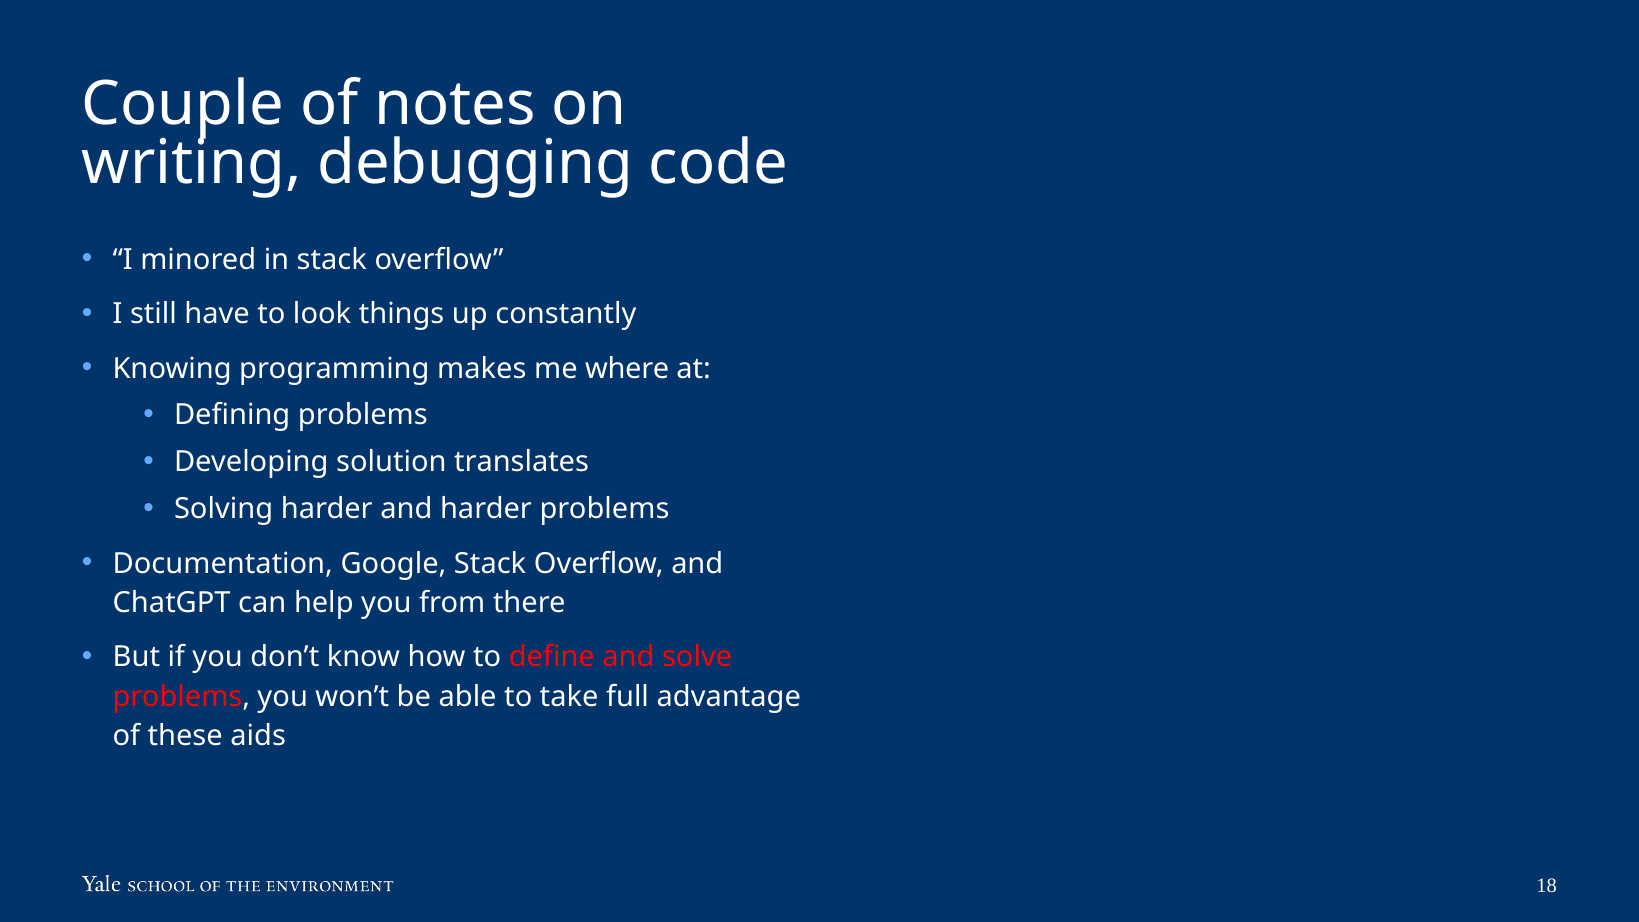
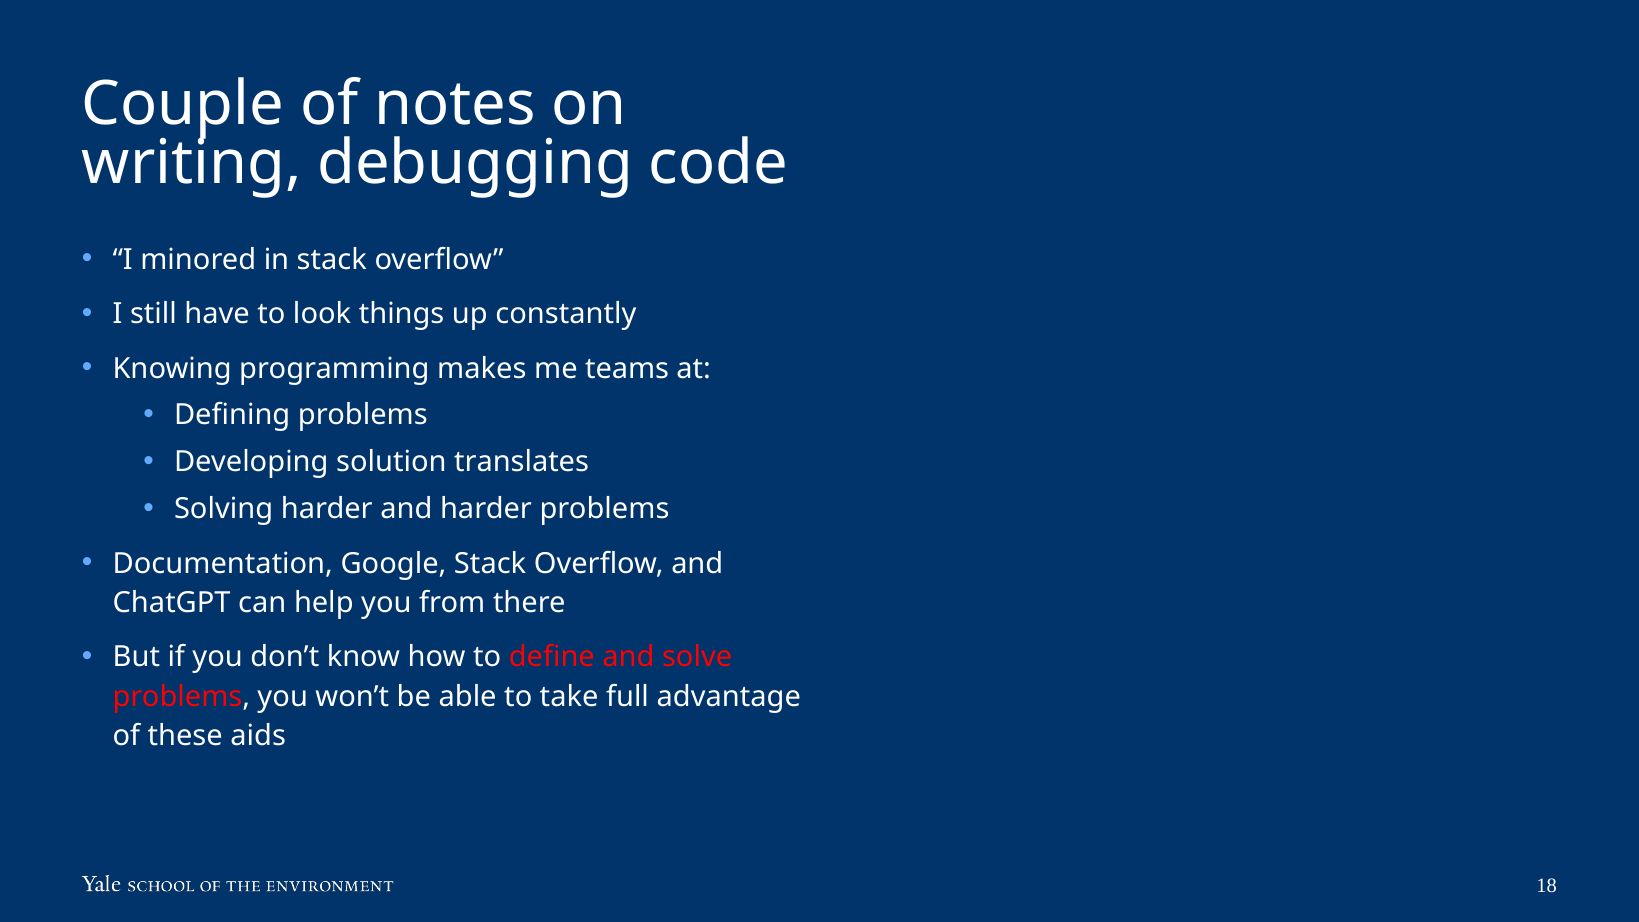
where: where -> teams (627, 368)
